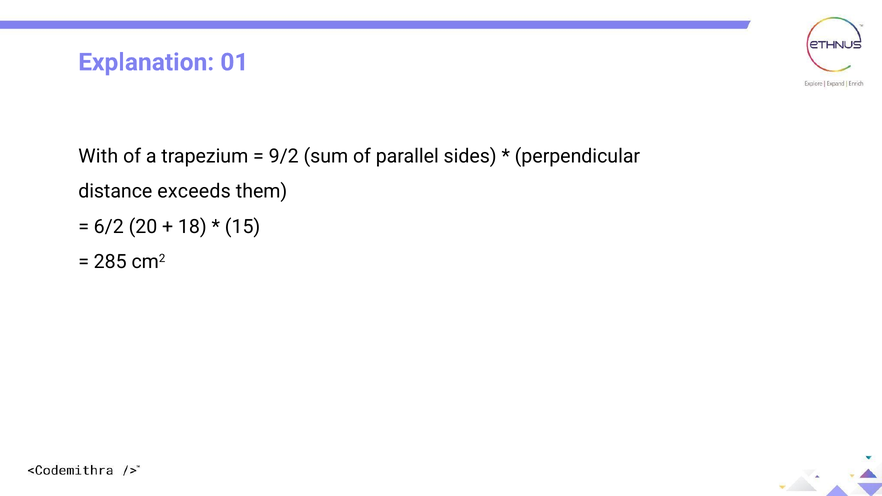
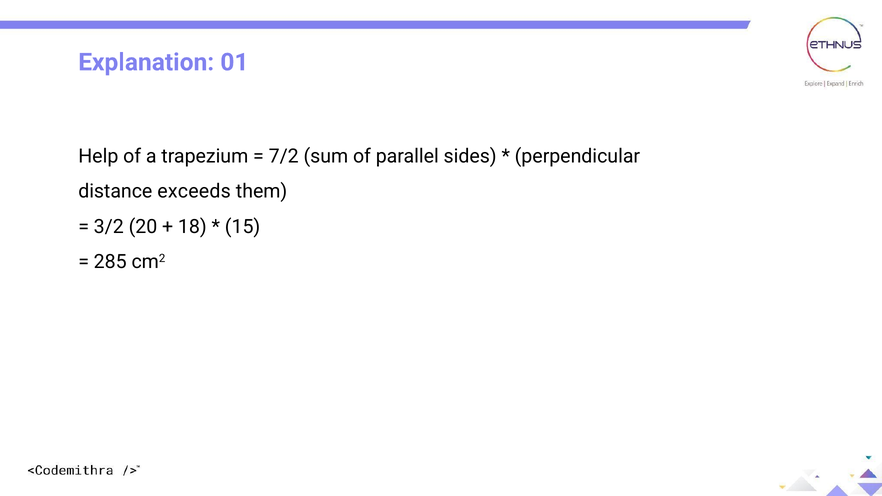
With: With -> Help (98, 156)
9/2: 9/2 -> 7/2 (284, 156)
6/2: 6/2 -> 3/2 (109, 227)
